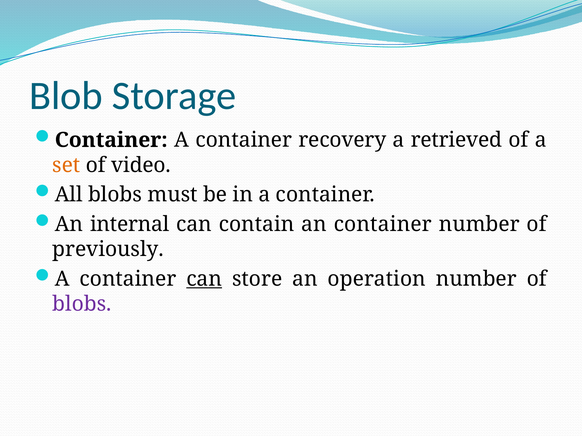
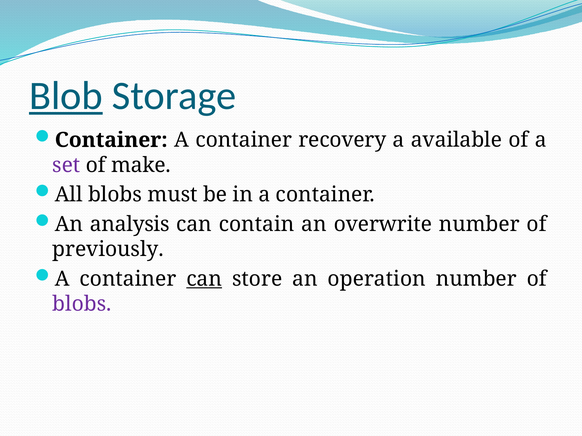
Blob underline: none -> present (66, 96)
retrieved: retrieved -> available (456, 140)
set colour: orange -> purple (66, 165)
video: video -> make (141, 165)
internal: internal -> analysis (130, 224)
an container: container -> overwrite (383, 224)
